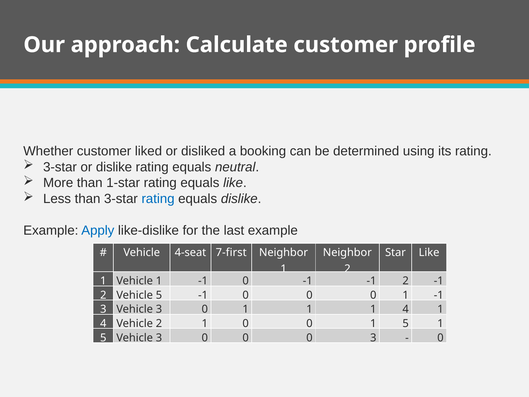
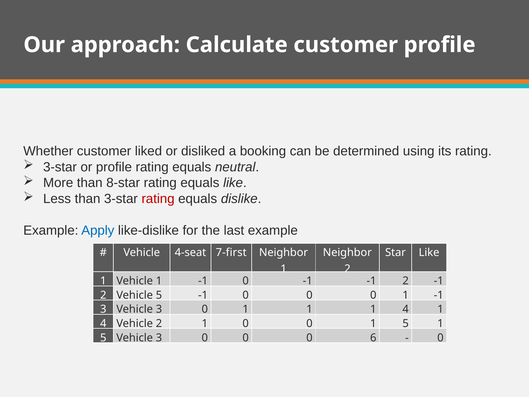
or dislike: dislike -> profile (114, 167)
1-star: 1-star -> 8-star (123, 183)
rating colour: blue -> red (158, 199)
0 3: 3 -> 6 (373, 337)
